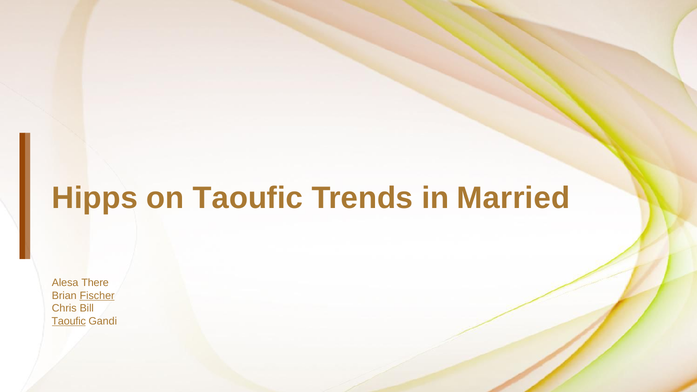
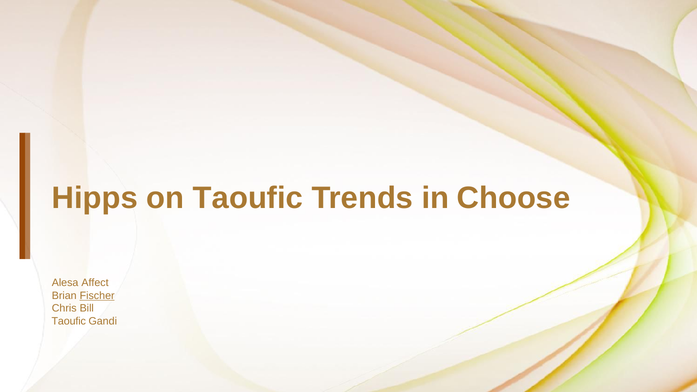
Married: Married -> Choose (514, 198)
There: There -> Affect (95, 283)
Taoufic underline: present -> none (69, 321)
